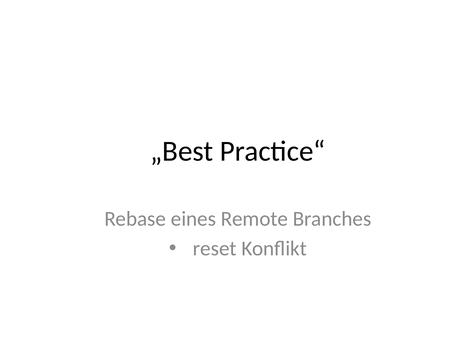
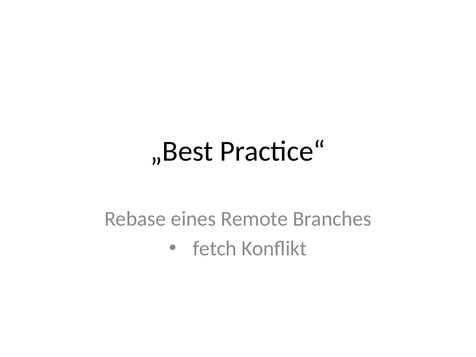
reset: reset -> fetch (215, 248)
